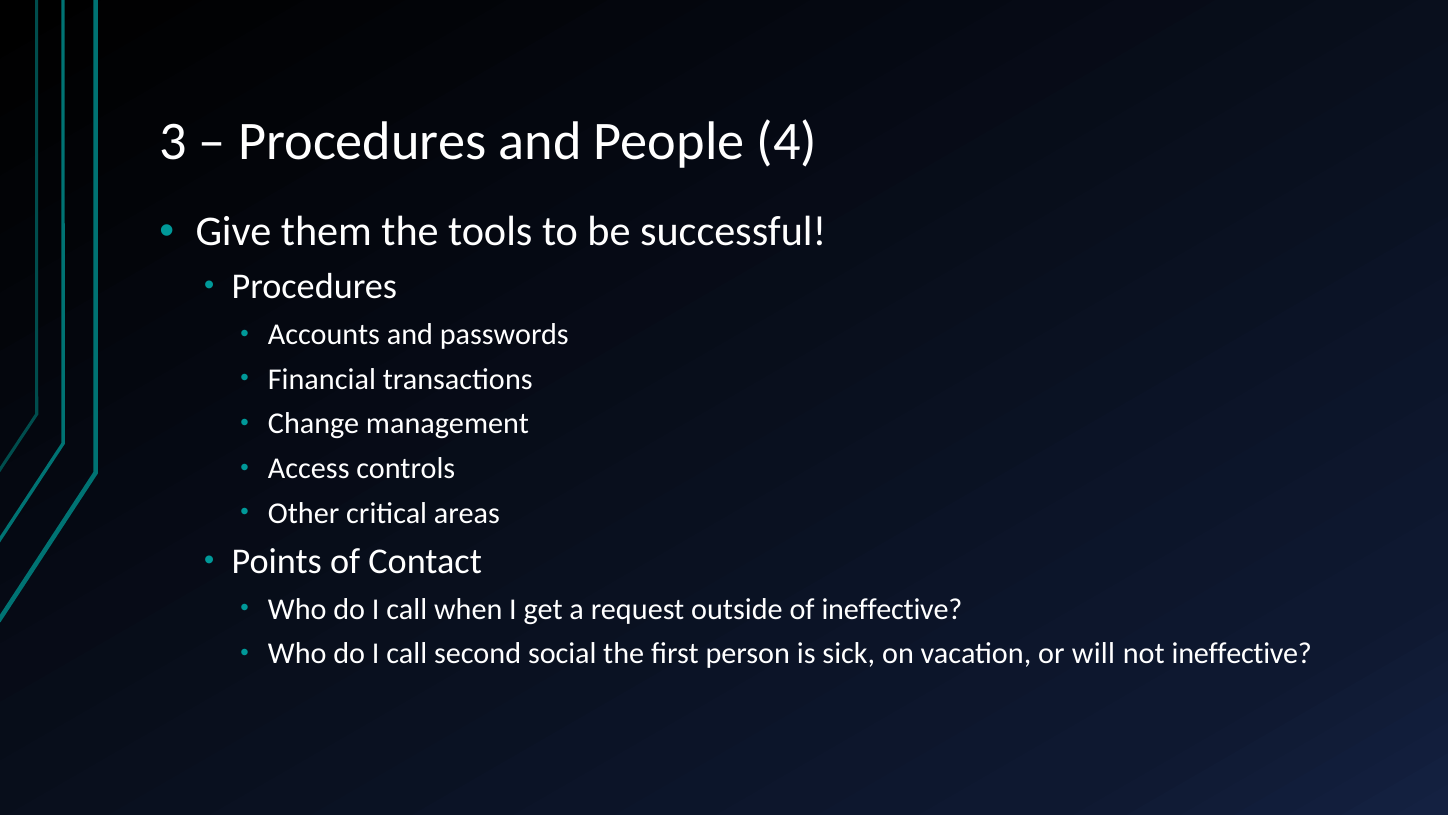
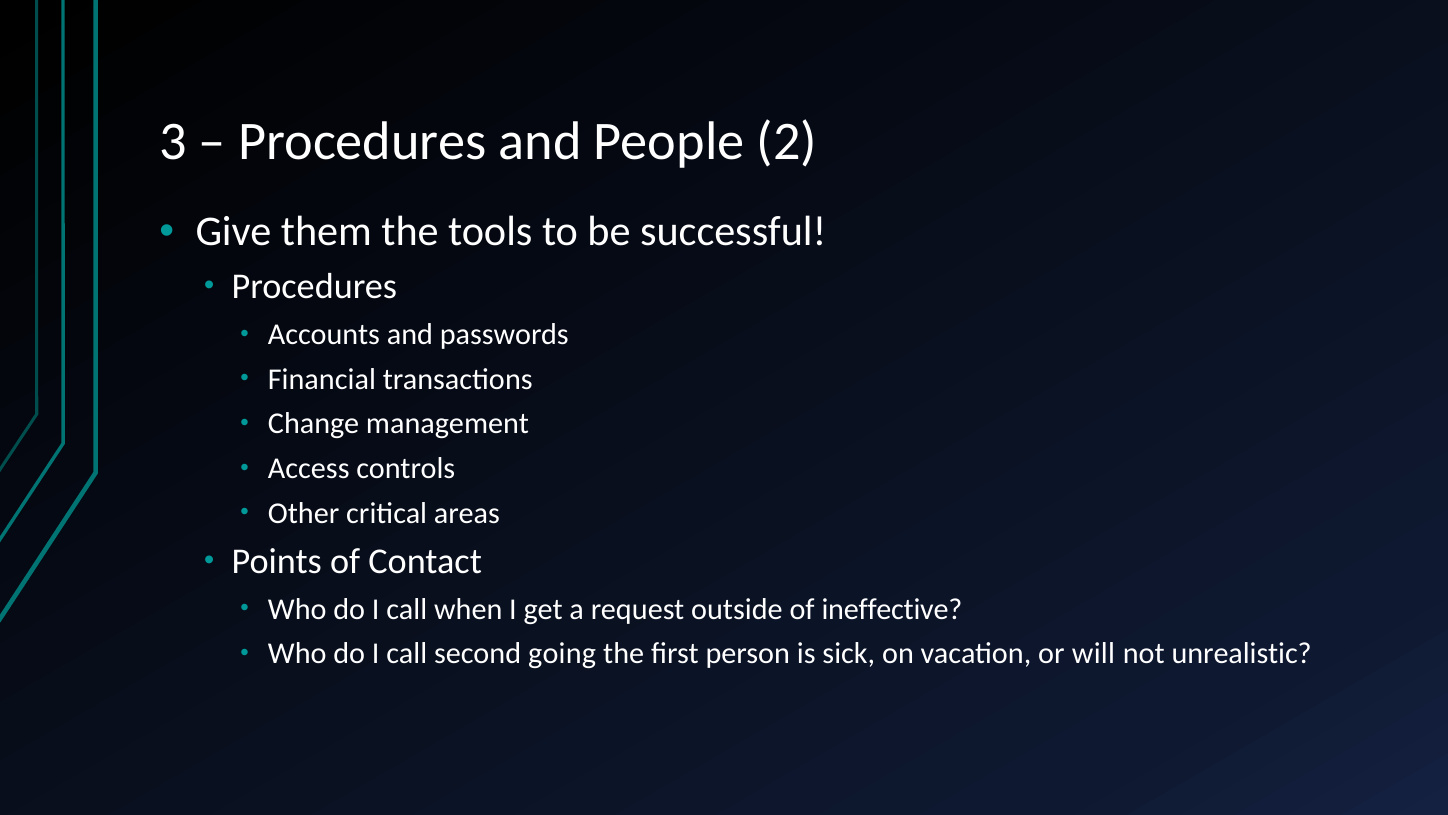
4: 4 -> 2 (787, 141)
social: social -> going (562, 654)
not ineffective: ineffective -> unrealistic (1242, 654)
